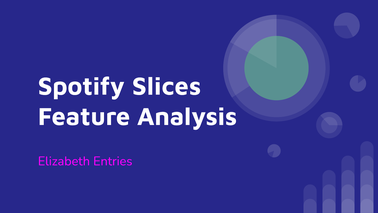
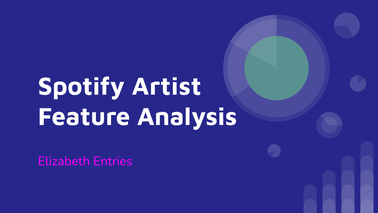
Slices: Slices -> Artist (167, 86)
